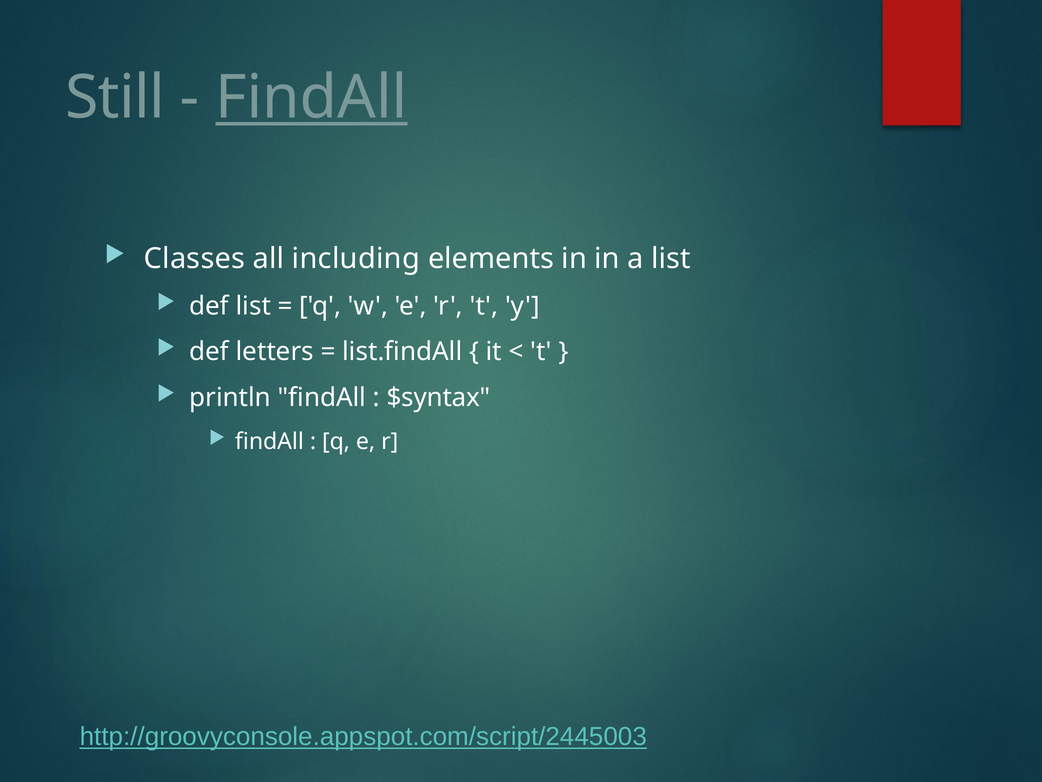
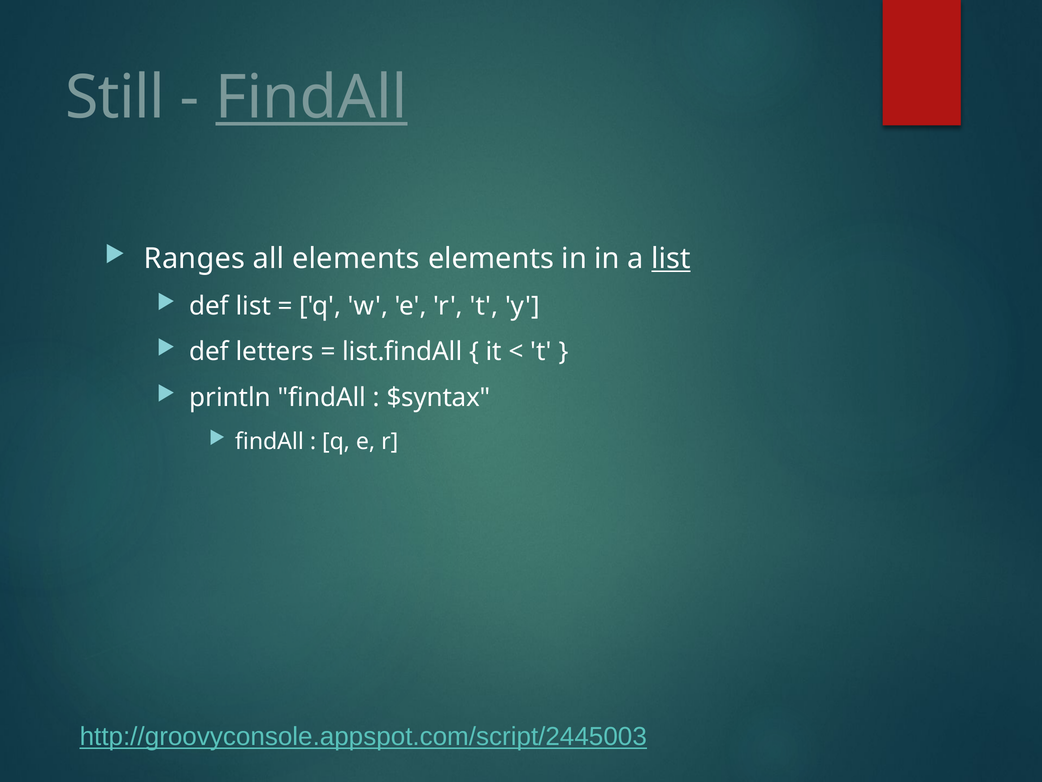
Classes: Classes -> Ranges (194, 259)
all including: including -> elements (356, 259)
list underline: none -> present (671, 259)
